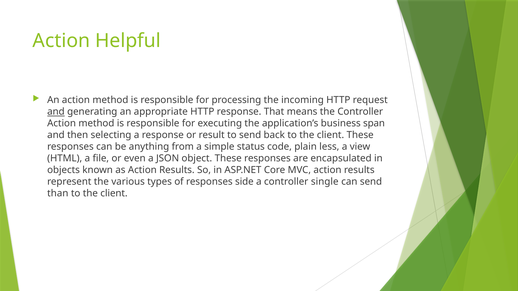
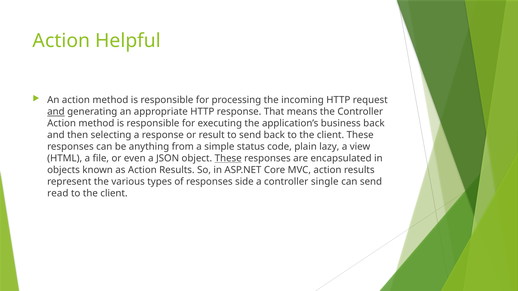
business span: span -> back (374, 124)
less: less -> lazy (329, 147)
These underline: none -> present (228, 159)
than: than -> read (58, 193)
